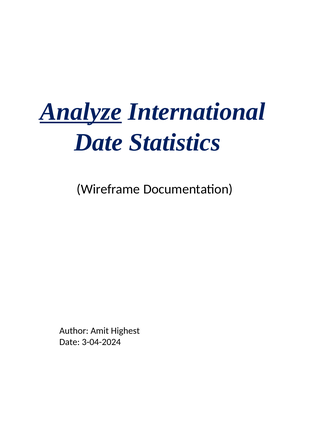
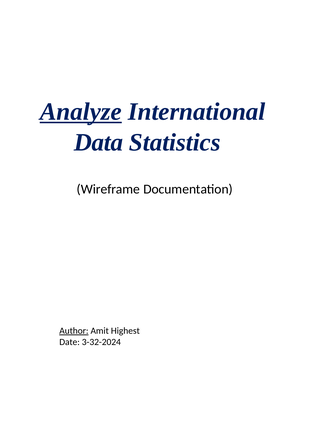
Date: Date -> Data (99, 142)
Author underline: none -> present (74, 331)
3-04-2024: 3-04-2024 -> 3-32-2024 (101, 342)
